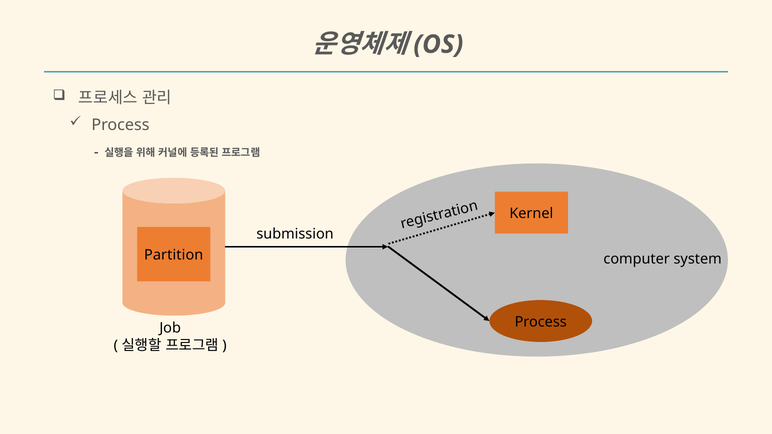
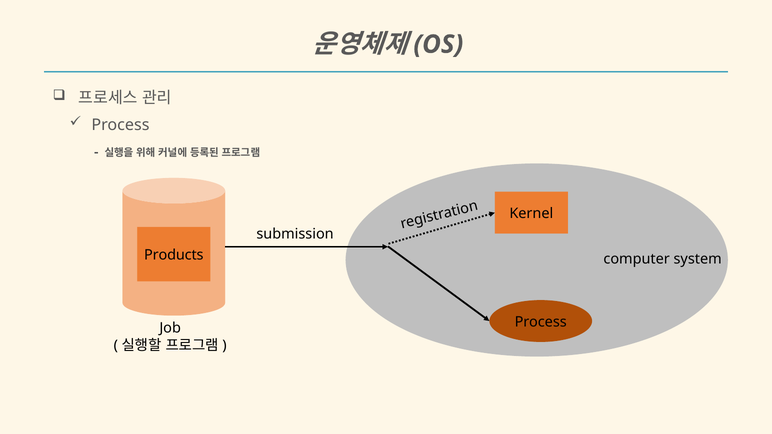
Partition: Partition -> Products (174, 255)
